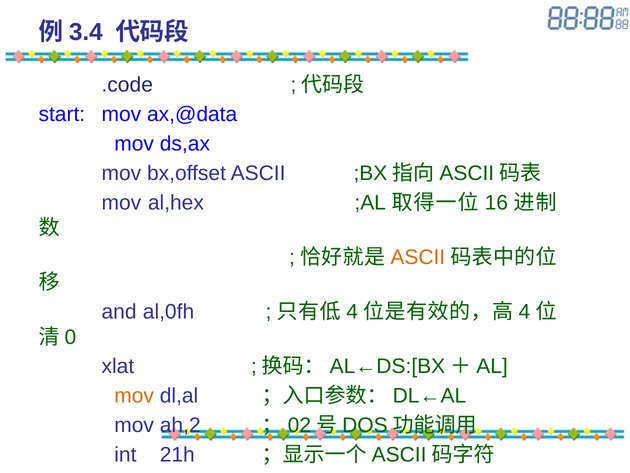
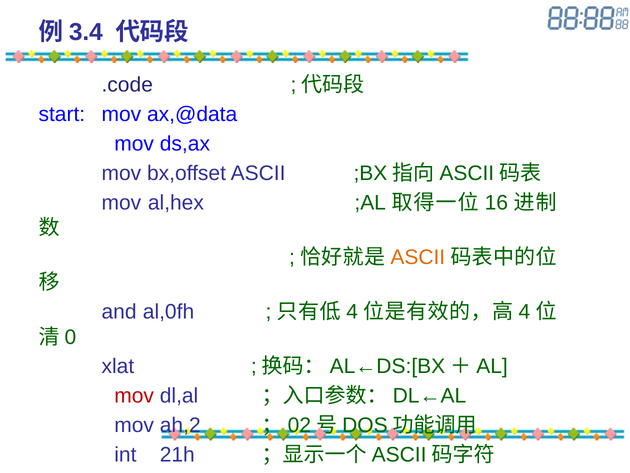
mov colour: orange -> red (134, 396)
